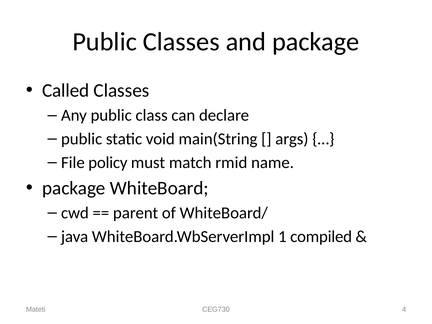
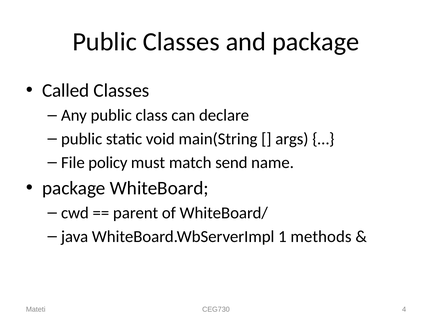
rmid: rmid -> send (231, 163)
compiled: compiled -> methods (321, 236)
